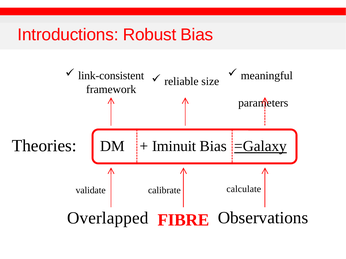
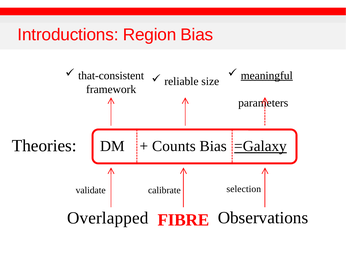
Robust: Robust -> Region (150, 35)
link-consistent: link-consistent -> that-consistent (111, 76)
meaningful underline: none -> present (267, 76)
Iminuit: Iminuit -> Counts (174, 147)
calculate: calculate -> selection (244, 189)
